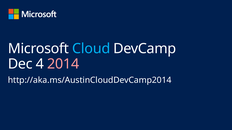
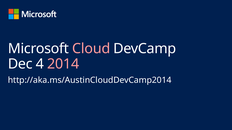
Cloud colour: light blue -> pink (91, 49)
